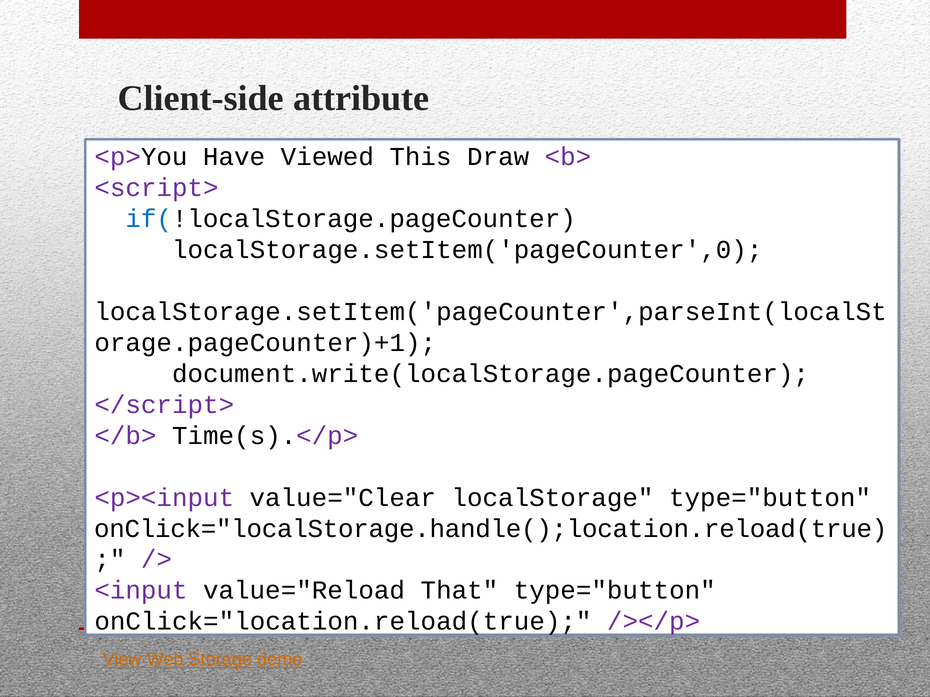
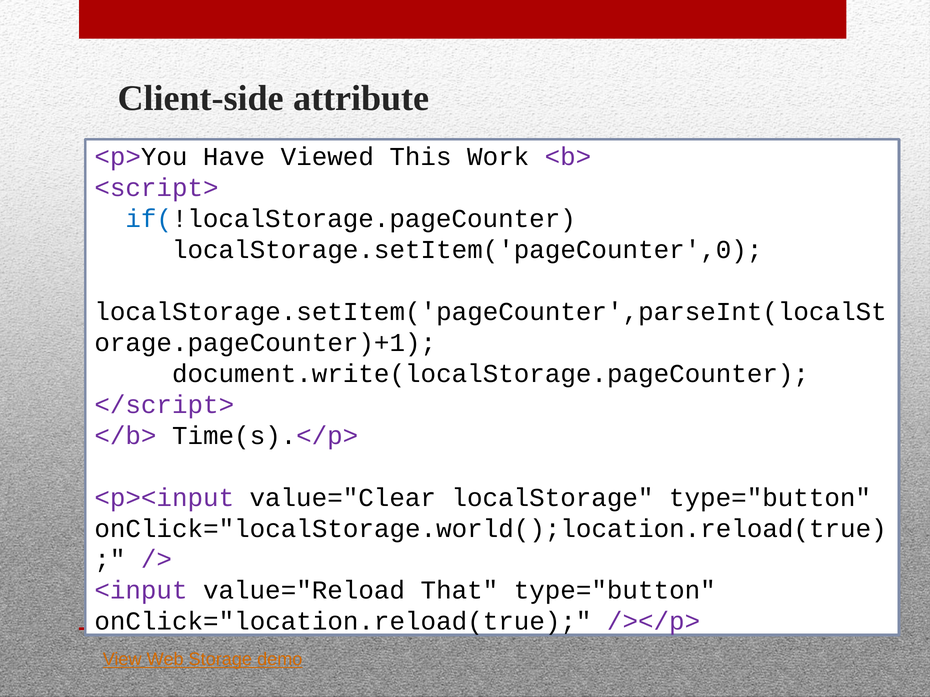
Draw: Draw -> Work (498, 157)
onClick="localStorage.handle();location.reload(true: onClick="localStorage.handle();location.reload(true -> onClick="localStorage.world();location.reload(true (491, 529)
